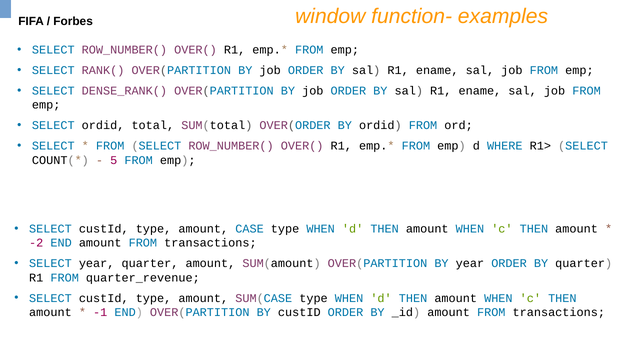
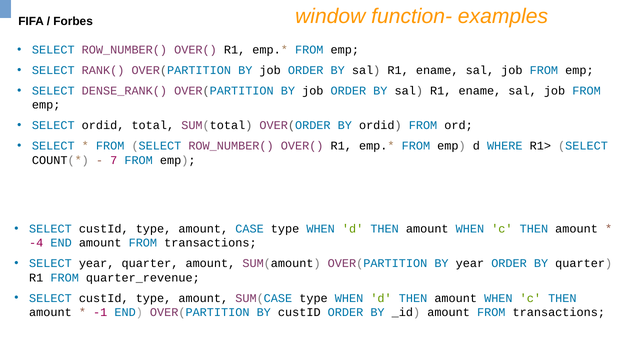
5: 5 -> 7 (114, 160)
-2: -2 -> -4 (36, 243)
